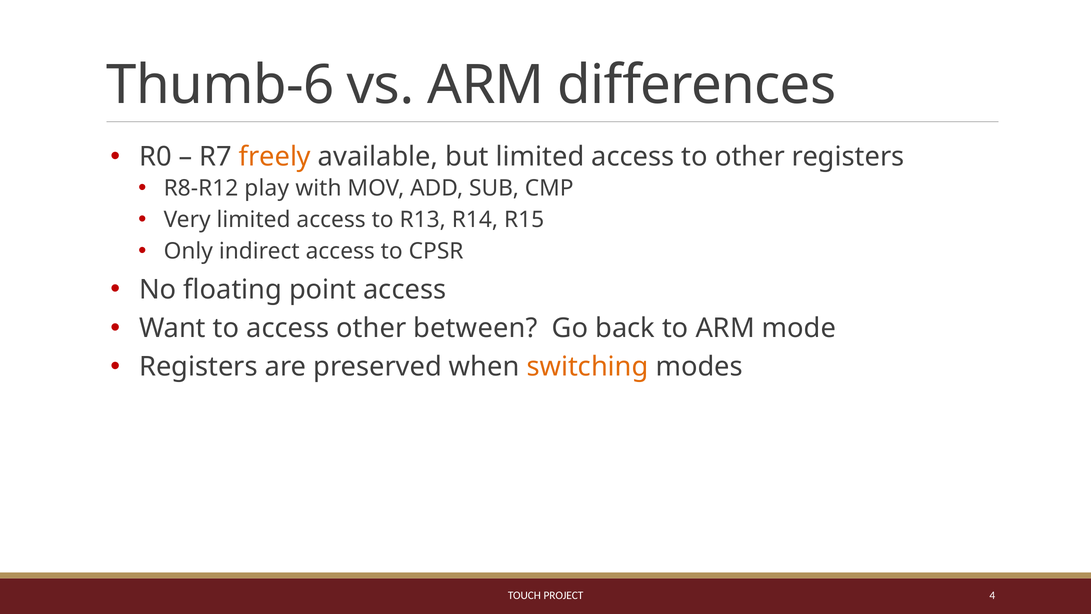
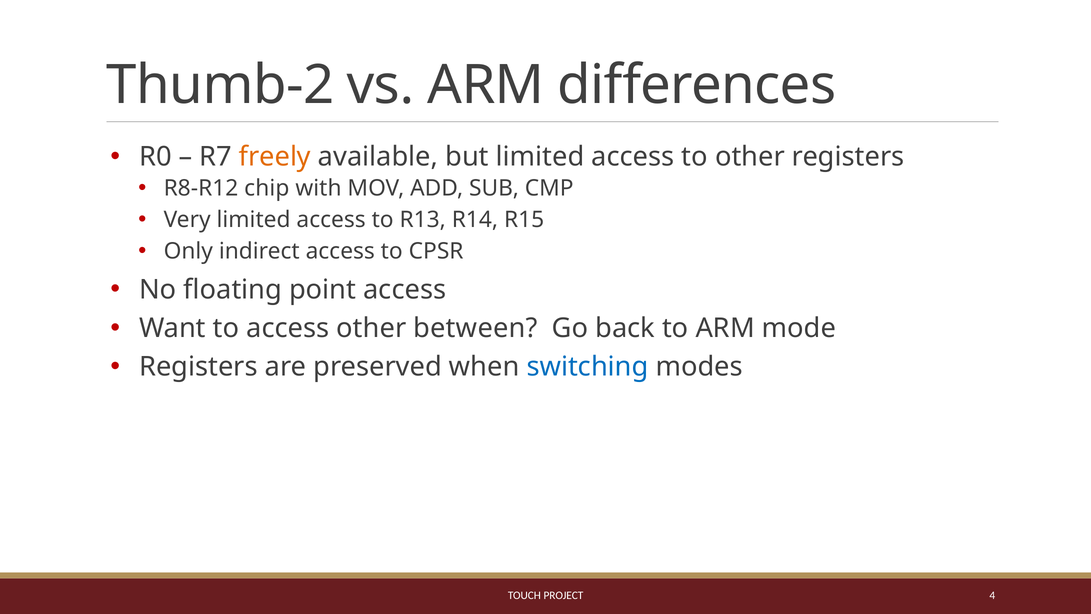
Thumb-6: Thumb-6 -> Thumb-2 (220, 85)
play: play -> chip (267, 188)
switching colour: orange -> blue (588, 367)
